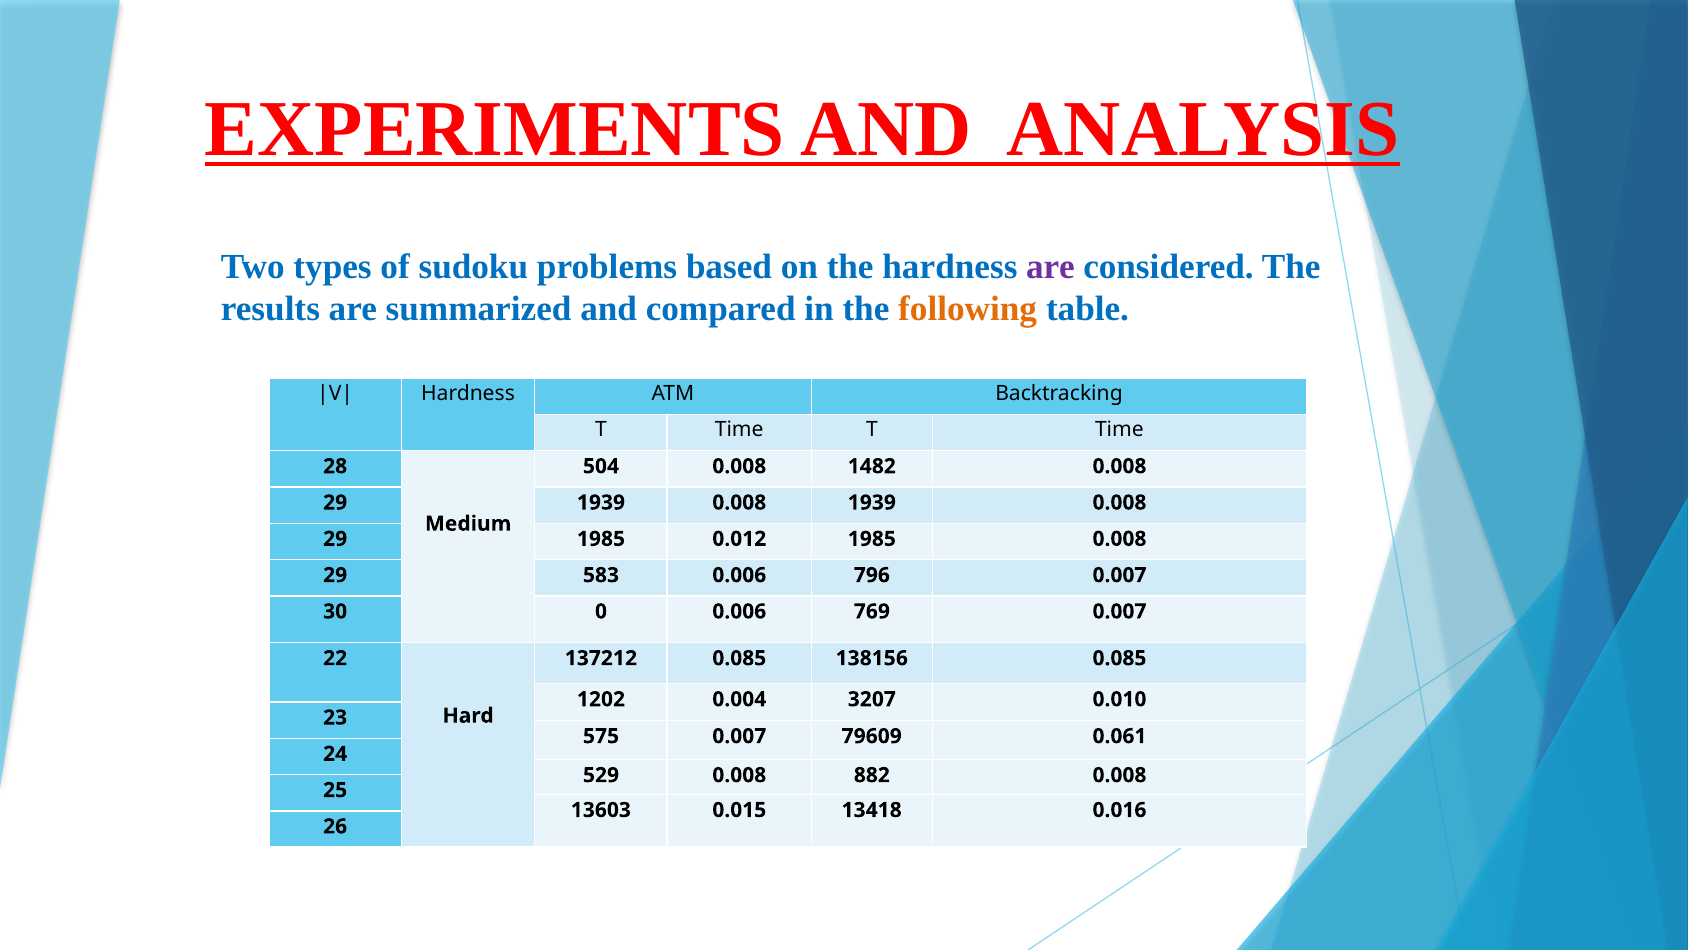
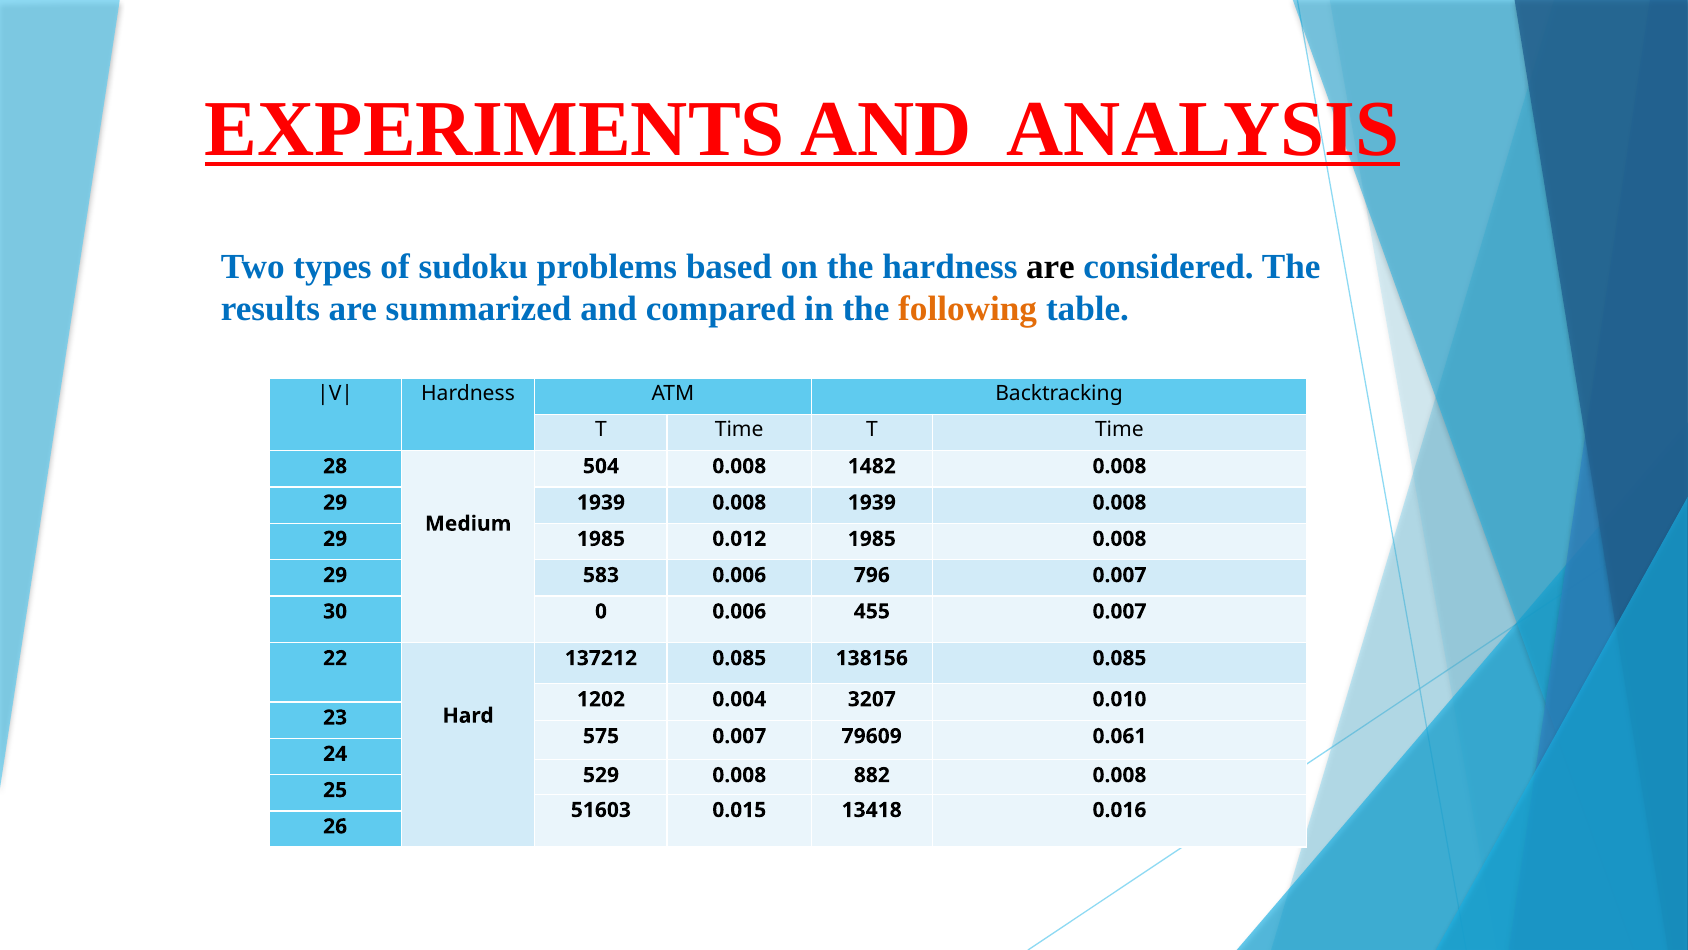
are colour: purple -> black (1050, 267)
769: 769 -> 455 (872, 611)
13603: 13603 -> 51603 (601, 810)
